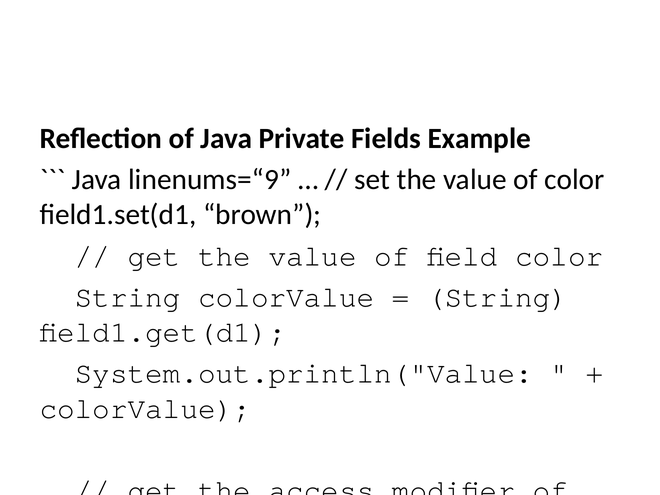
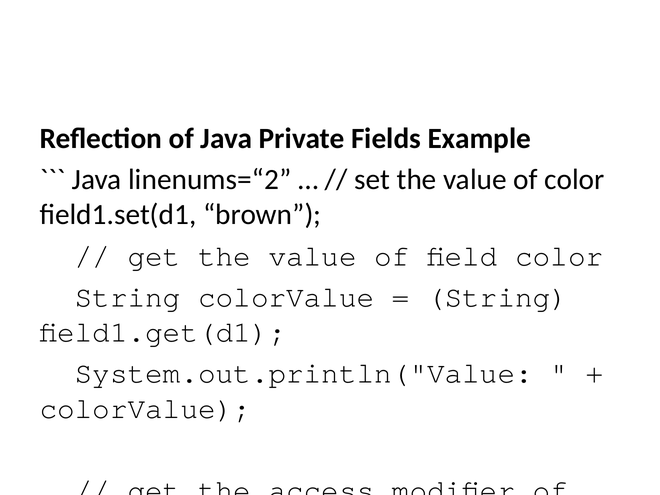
linenums=“9: linenums=“9 -> linenums=“2 (210, 180)
